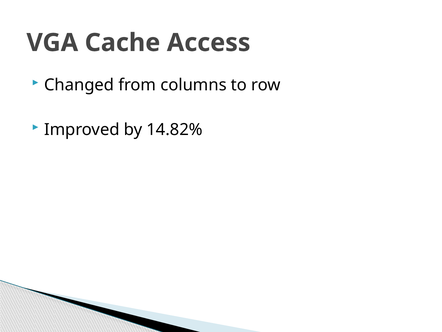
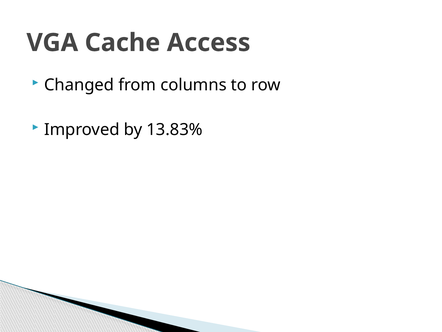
14.82%: 14.82% -> 13.83% (175, 130)
